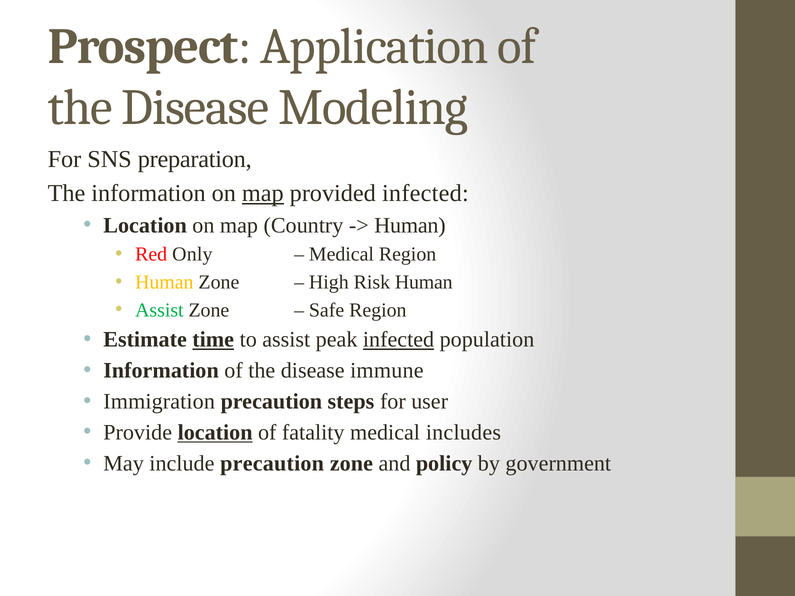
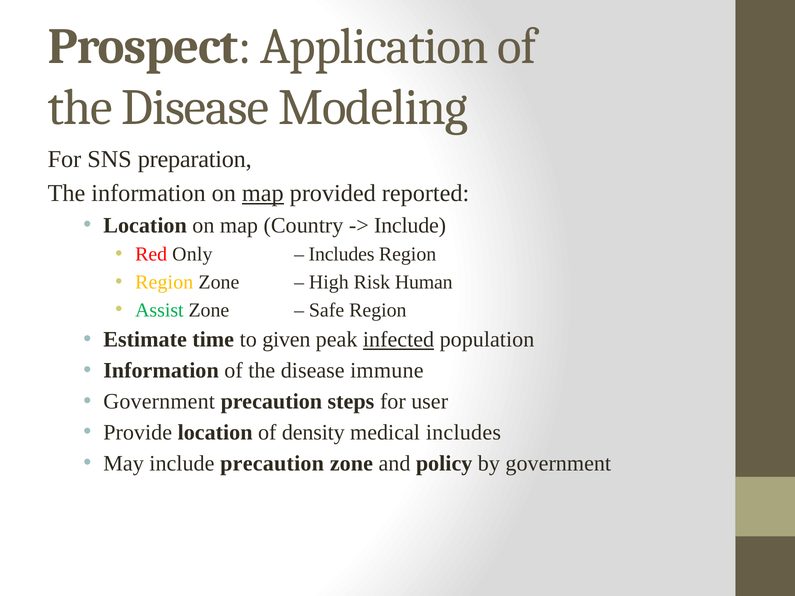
provided infected: infected -> reported (426, 193)
Human: Human -> Include (410, 225)
Medical: Medical -> Includes (342, 254)
Human: Human -> Region (164, 282)
time underline: present -> none (213, 340)
to assist: assist -> given (286, 340)
Immigration: Immigration -> Government (159, 402)
location underline: present -> none (215, 433)
fatality: fatality -> density (313, 433)
